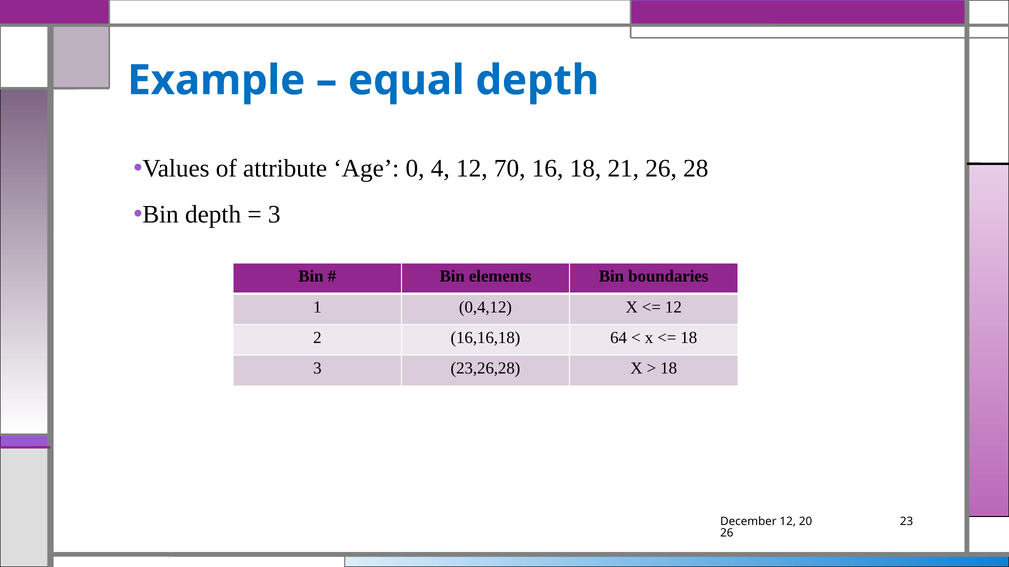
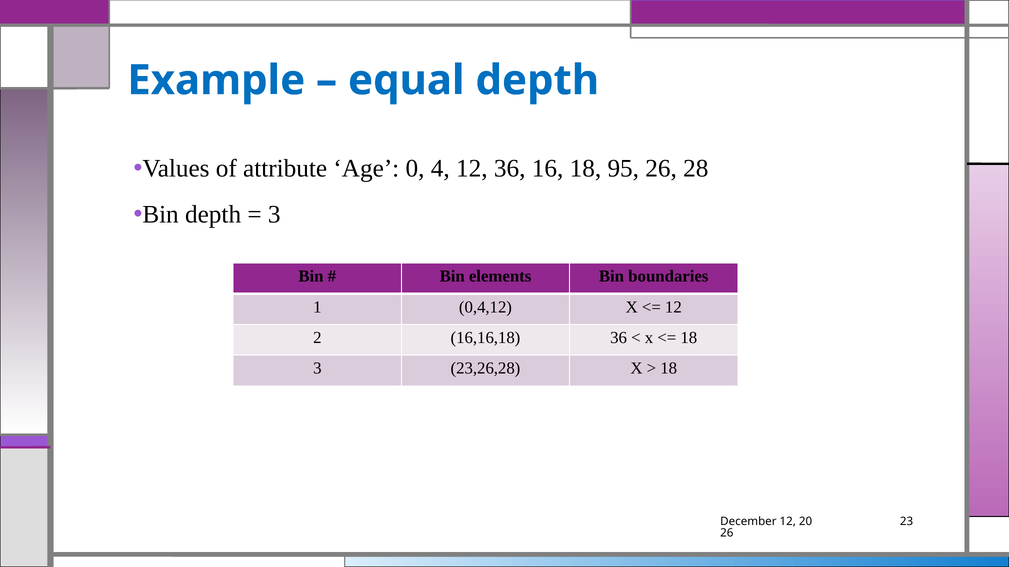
12 70: 70 -> 36 (510, 169)
21: 21 -> 95 (623, 169)
16,16,18 64: 64 -> 36 (619, 338)
